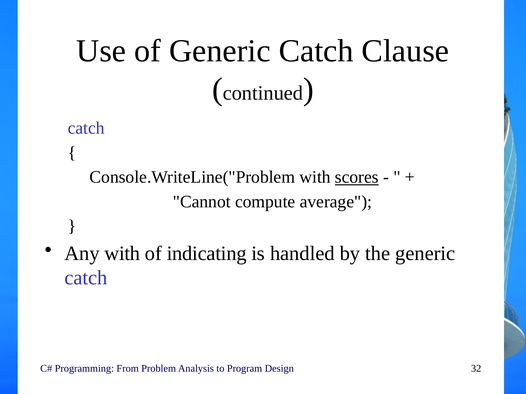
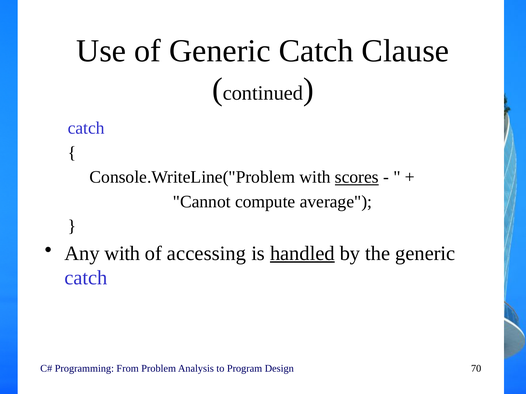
indicating: indicating -> accessing (207, 254)
handled underline: none -> present (302, 254)
32: 32 -> 70 (476, 369)
